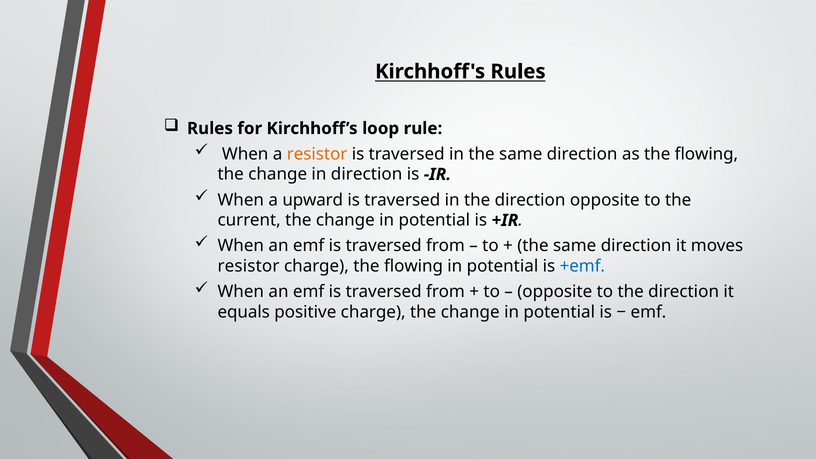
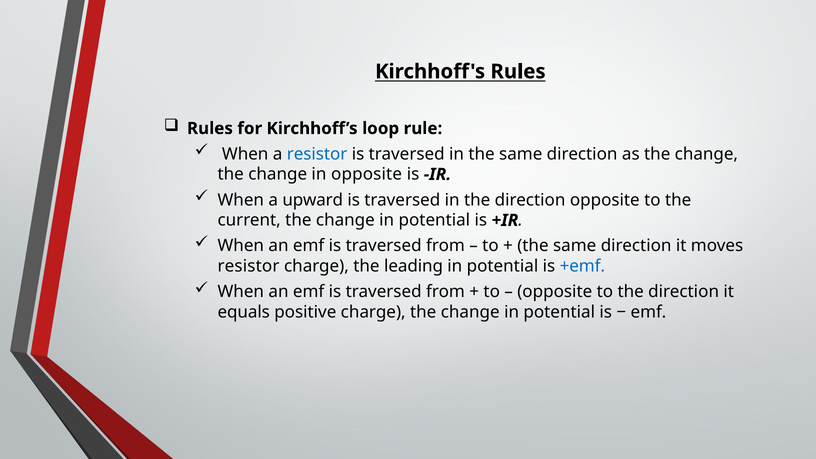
resistor colour: orange -> blue (317, 154)
as the flowing: flowing -> change (706, 154)
in direction: direction -> opposite (367, 174)
charge the flowing: flowing -> leading (414, 266)
